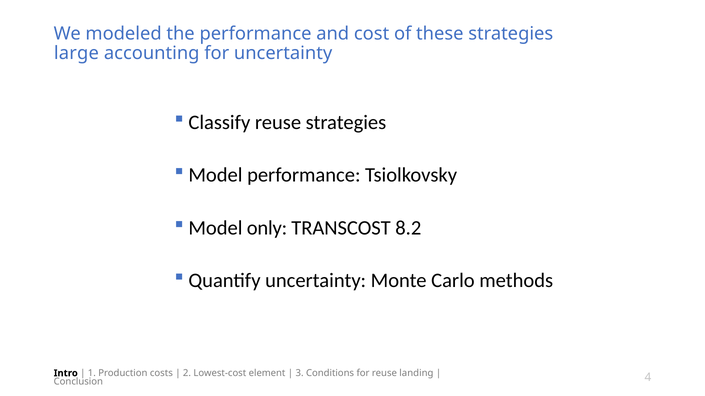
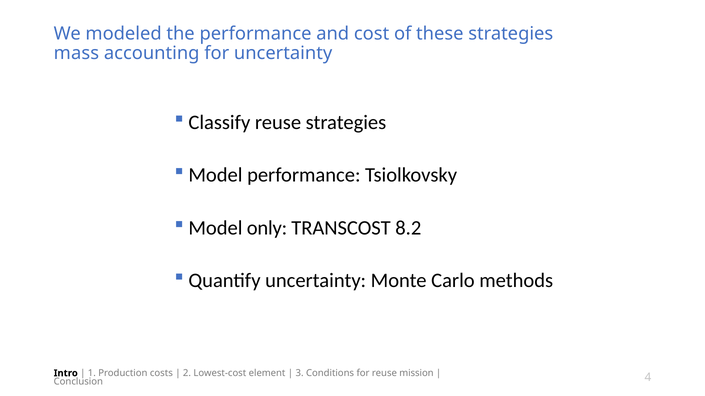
large: large -> mass (76, 53)
landing: landing -> mission (416, 374)
